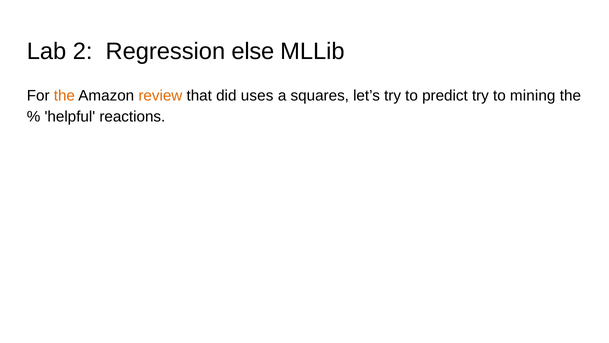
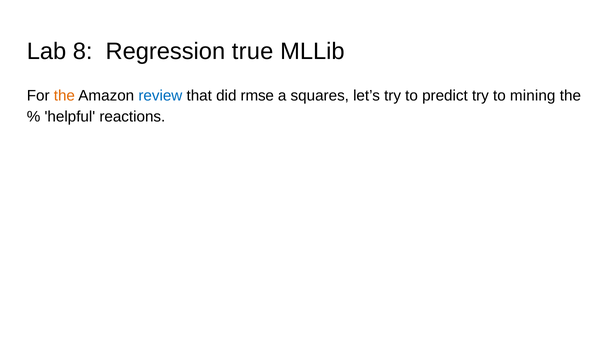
2: 2 -> 8 (83, 52)
else: else -> true (253, 52)
review colour: orange -> blue (160, 96)
uses: uses -> rmse (257, 96)
